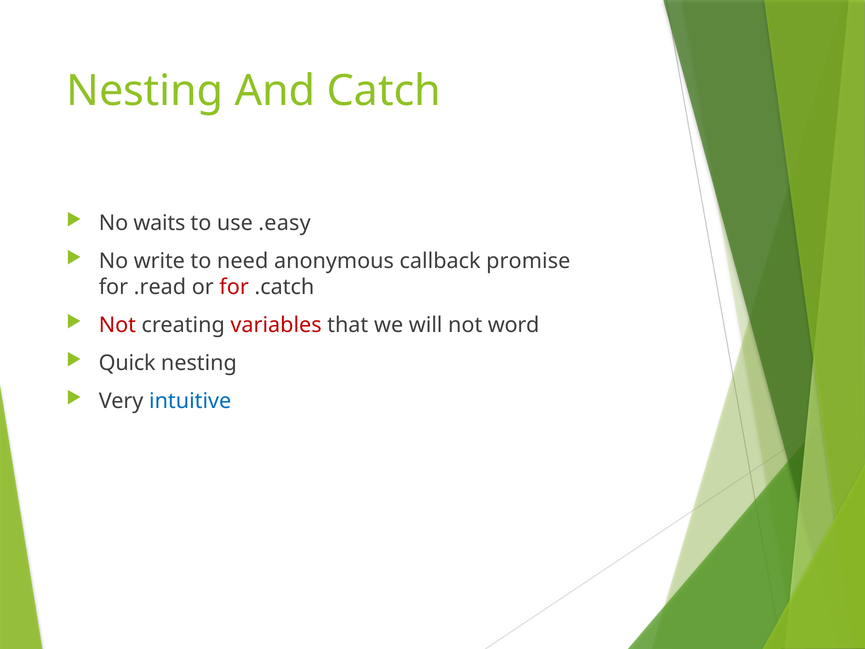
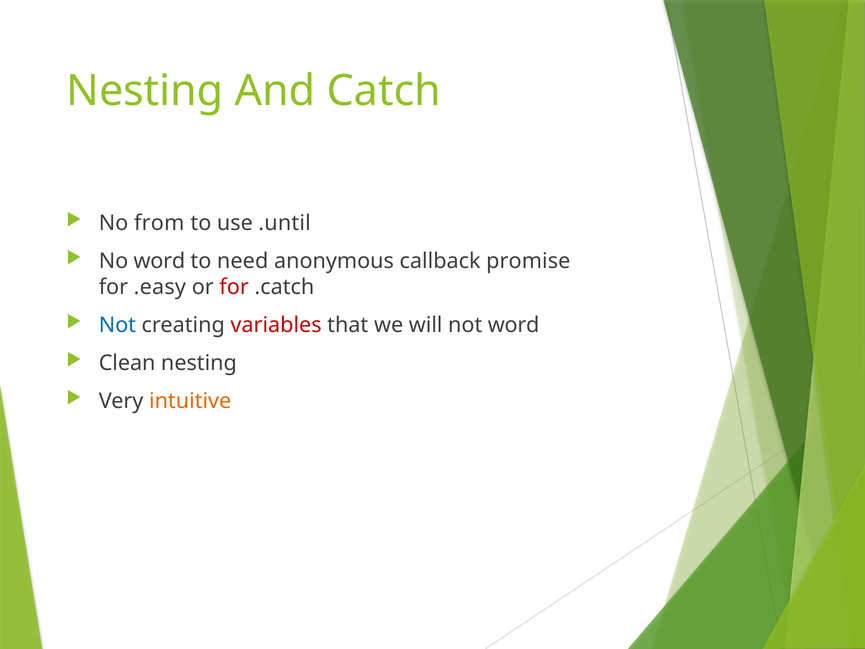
waits: waits -> from (159, 223)
.easy: .easy -> .until (285, 223)
No write: write -> word (159, 261)
.read: .read -> .easy (160, 287)
Not colour: red -> blue (117, 325)
Quick: Quick -> Clean (127, 363)
intuitive colour: blue -> orange (190, 401)
